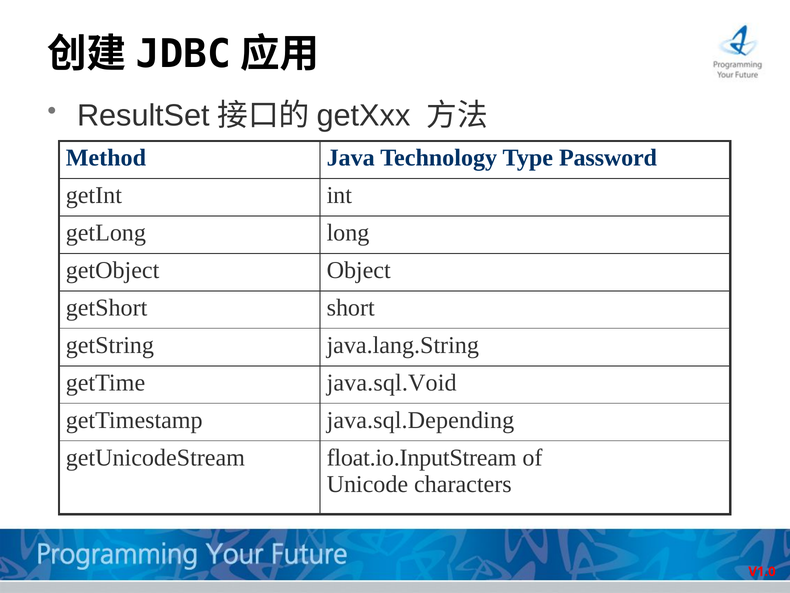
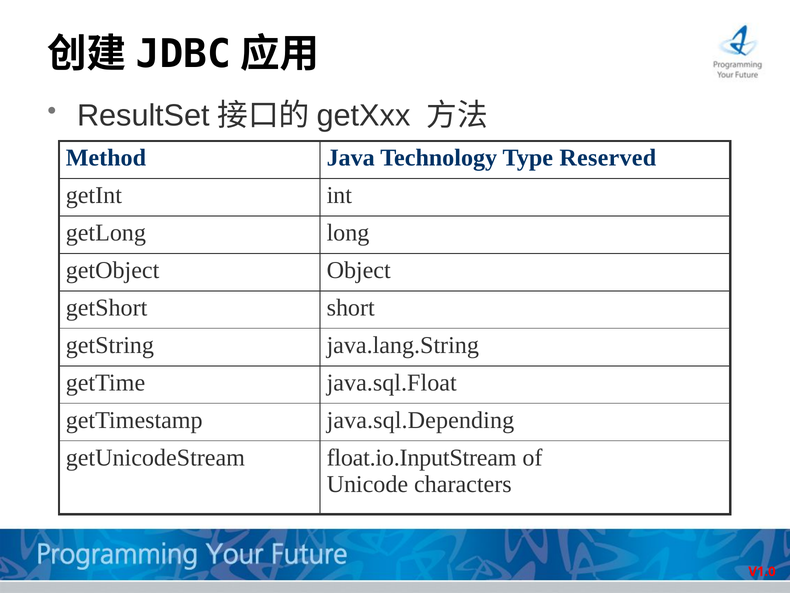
Password: Password -> Reserved (608, 158)
java.sql.Void: java.sql.Void -> java.sql.Float (392, 382)
